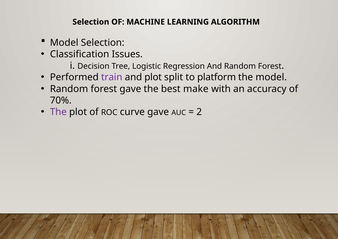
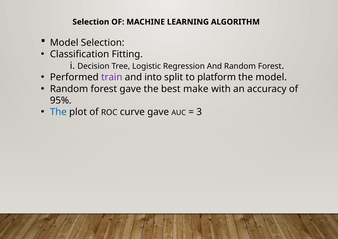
Issues: Issues -> Fitting (127, 54)
and plot: plot -> into (153, 77)
70%: 70% -> 95% (61, 100)
The colour: purple -> blue (58, 112)
2: 2 -> 3 (199, 112)
